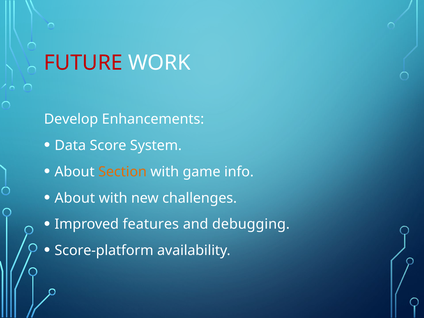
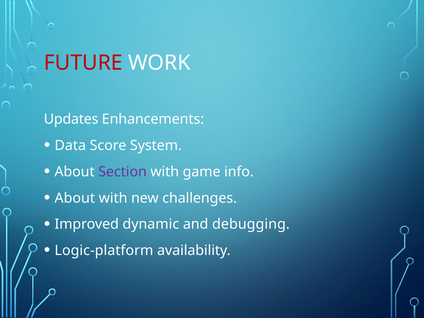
Develop: Develop -> Updates (71, 119)
Section colour: orange -> purple (123, 172)
features: features -> dynamic (151, 224)
Score-platform: Score-platform -> Logic-platform (104, 251)
